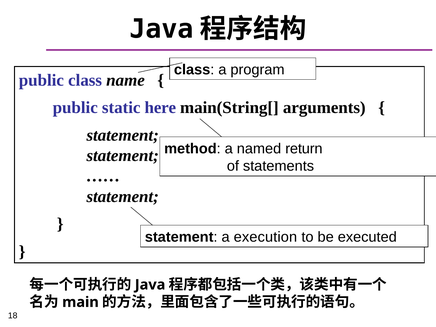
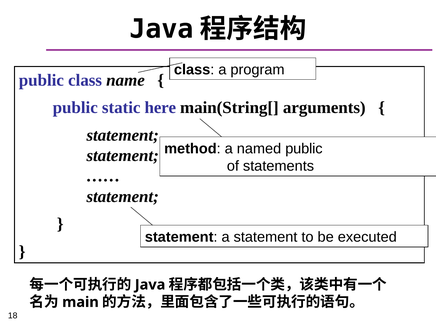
named return: return -> public (304, 149)
a execution: execution -> statement (265, 237)
